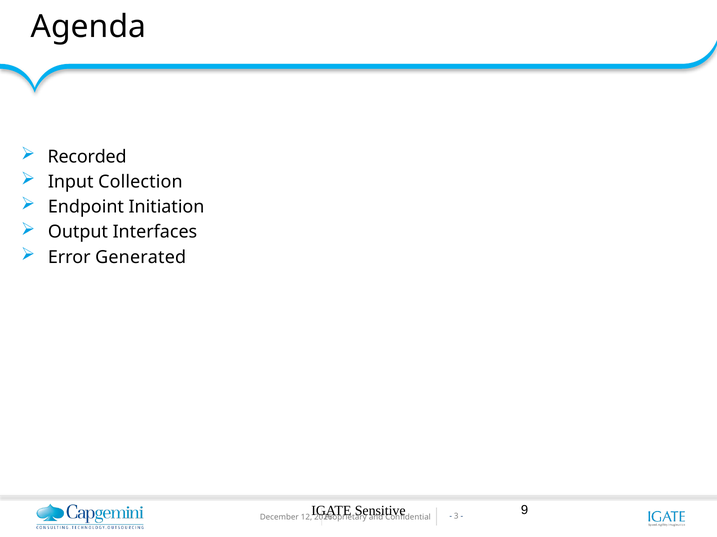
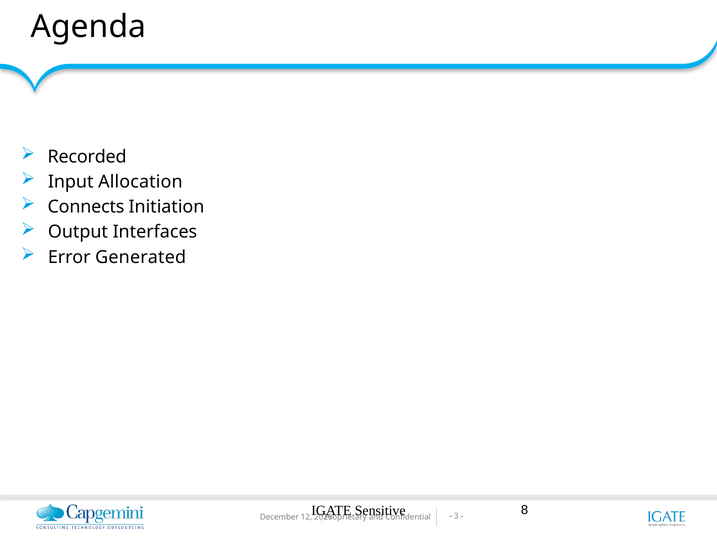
Collection: Collection -> Allocation (140, 182)
Endpoint: Endpoint -> Connects (86, 207)
9: 9 -> 8 (524, 511)
